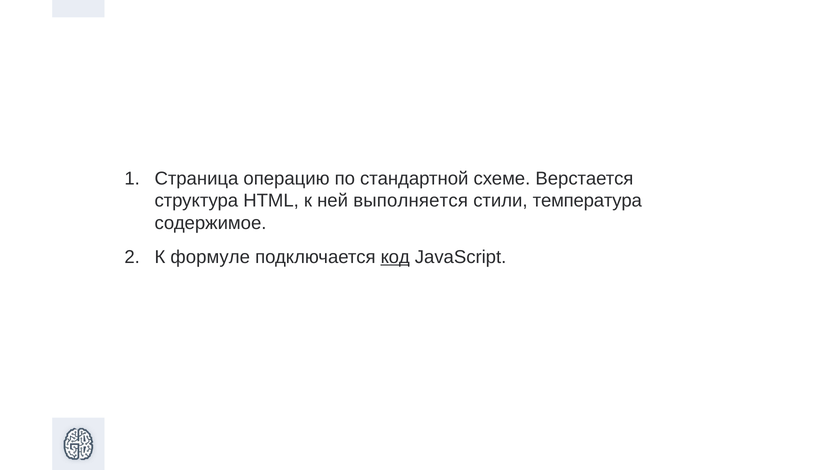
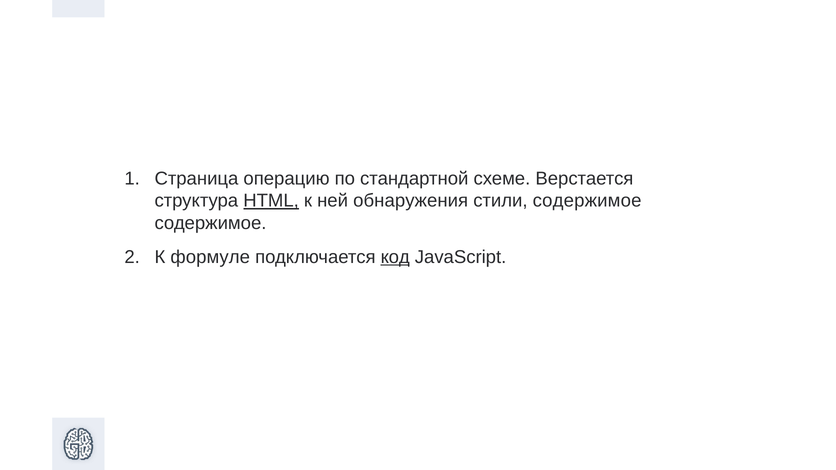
HTML underline: none -> present (271, 201)
выполняется: выполняется -> обнаружения (411, 201)
стили температура: температура -> содержимое (587, 201)
